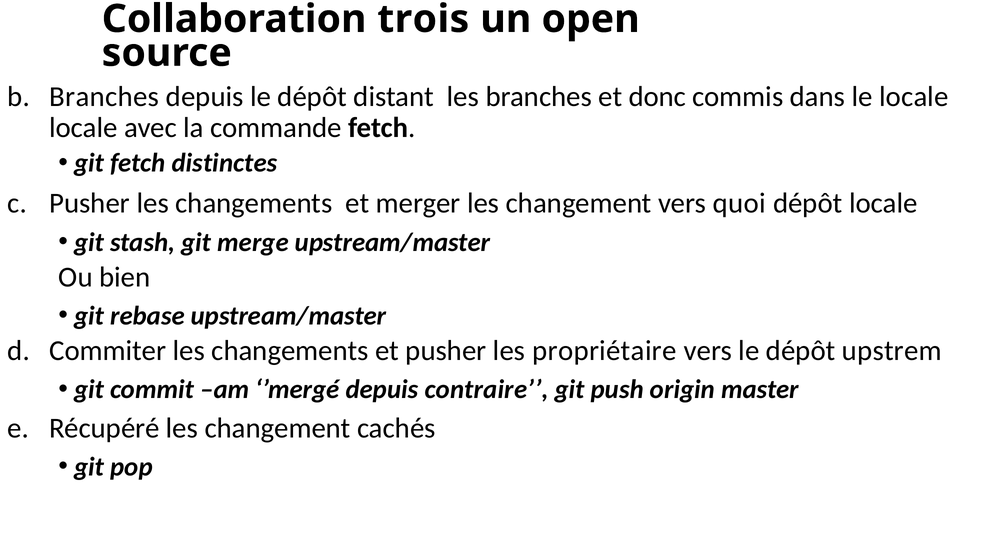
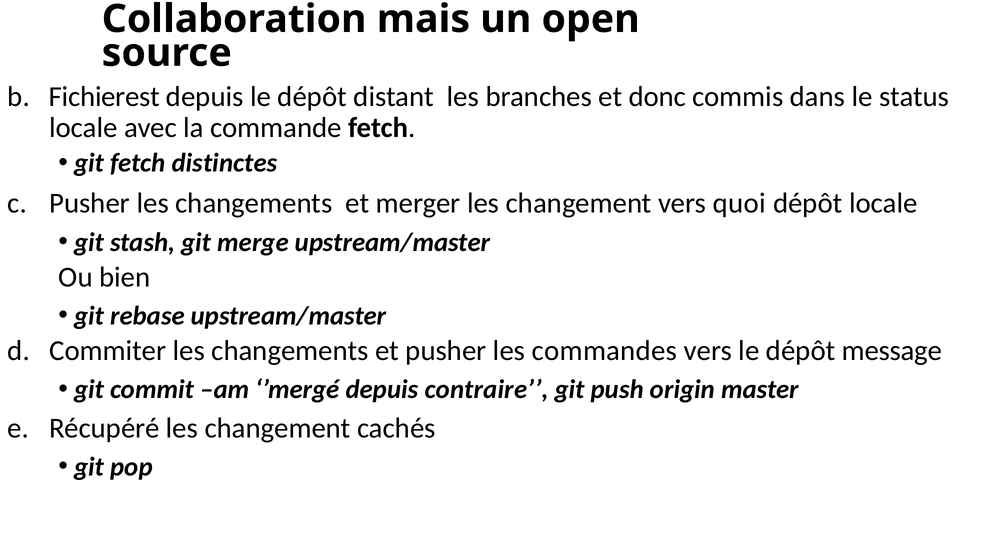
trois: trois -> mais (423, 19)
Branches: Branches -> Fichierest (104, 97)
le locale: locale -> status (914, 97)
propriétaire: propriétaire -> commandes (604, 351)
upstrem: upstrem -> message (892, 351)
